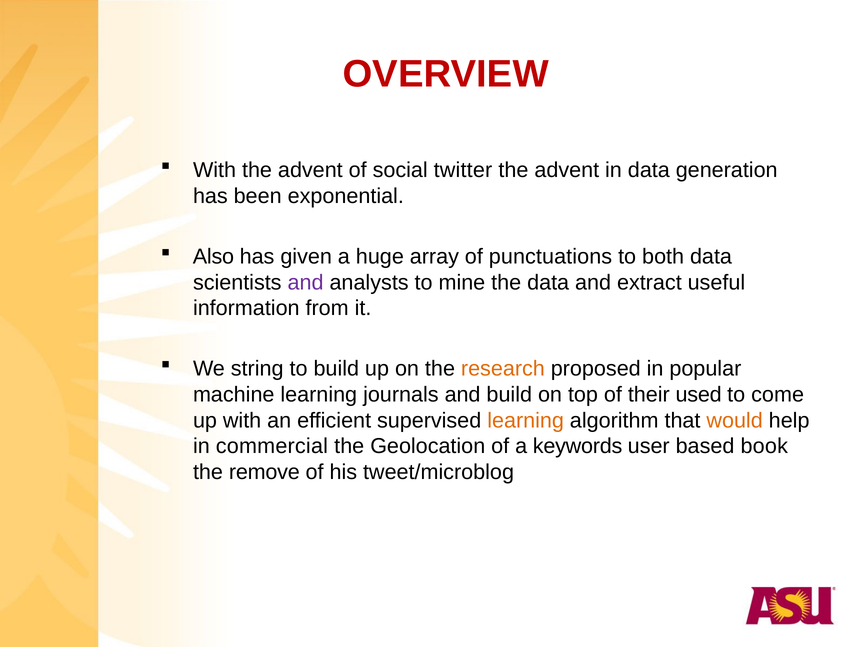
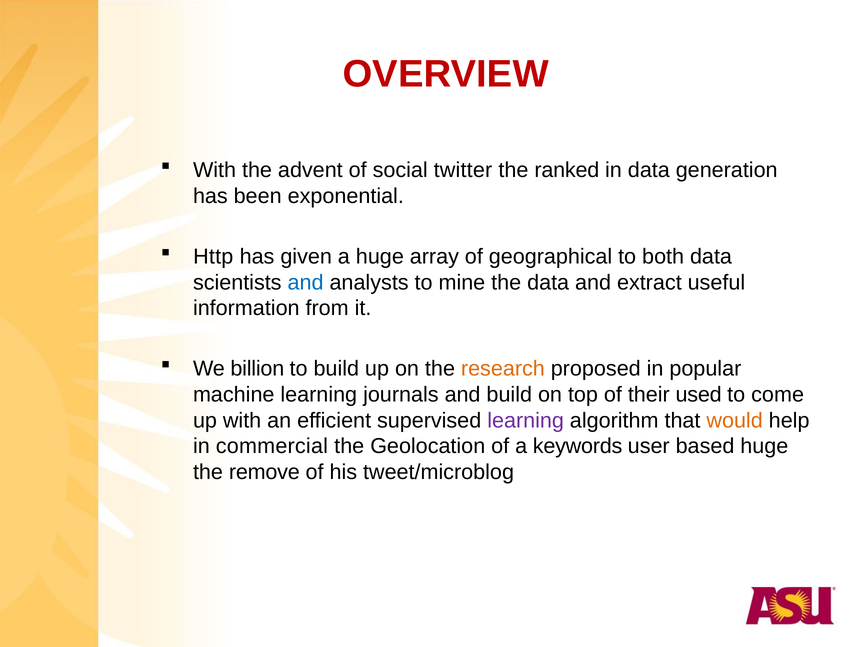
advent: advent -> ranked (567, 170)
Also: Also -> Http (213, 257)
punctuations: punctuations -> geographical (551, 257)
and colour: purple -> blue (306, 283)
string: string -> billion (257, 369)
learning colour: orange -> purple (526, 421)
based book: book -> huge (764, 447)
